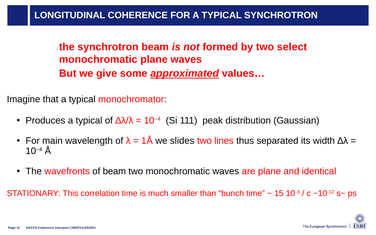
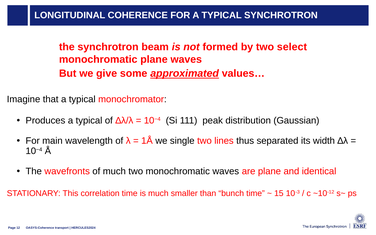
slides: slides -> single (182, 141)
of beam: beam -> much (114, 171)
